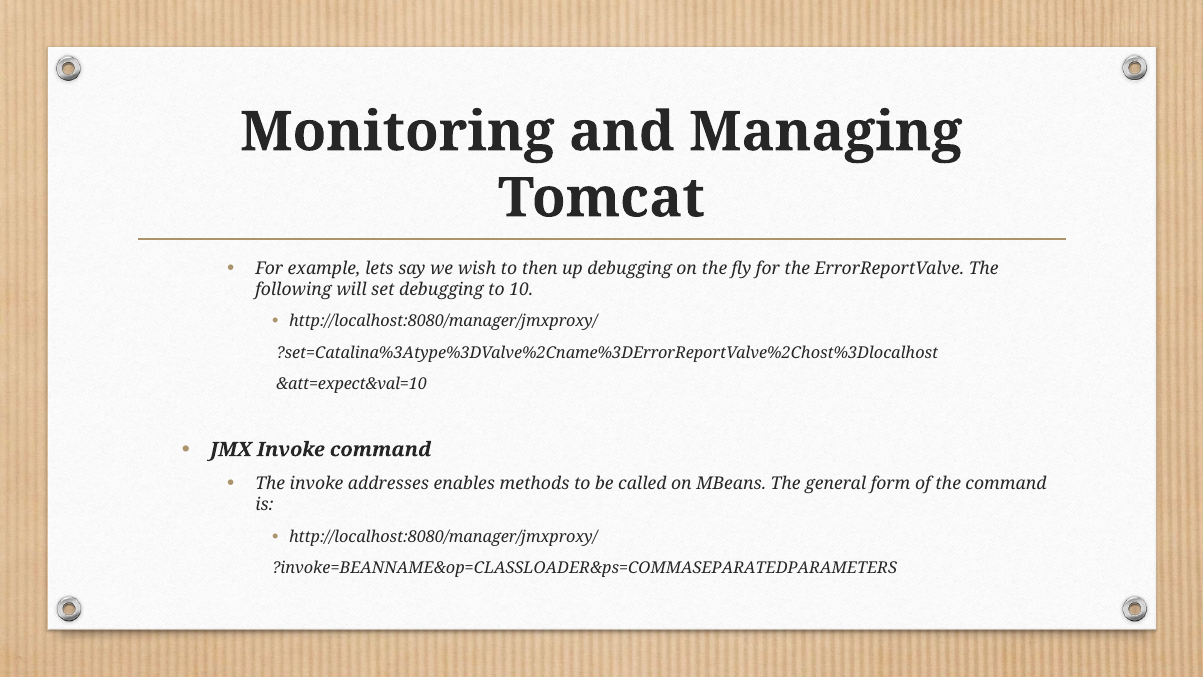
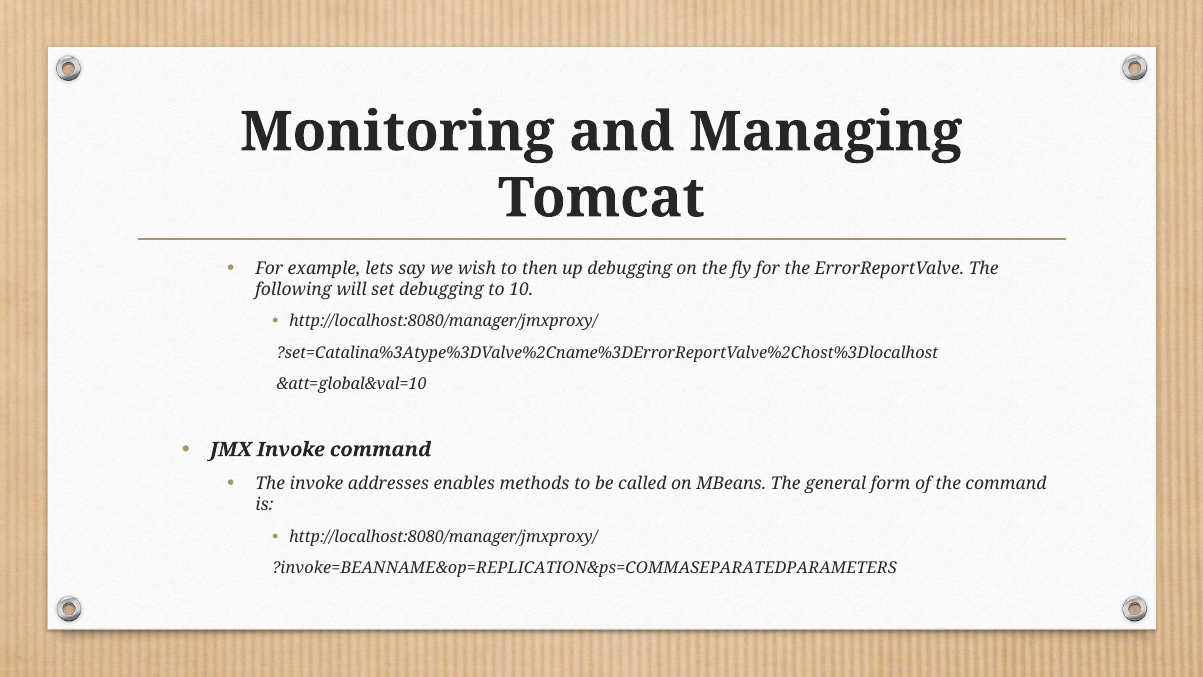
&att=expect&val=10: &att=expect&val=10 -> &att=global&val=10 (352, 384)
?invoke=BEANNAME&op=CLASSLOADER&ps=COMMASEPARATEDPARAMETERS: ?invoke=BEANNAME&op=CLASSLOADER&ps=COMMASEPARATEDPARAMETERS -> ?invoke=BEANNAME&op=REPLICATION&ps=COMMASEPARATEDPARAMETERS (584, 568)
